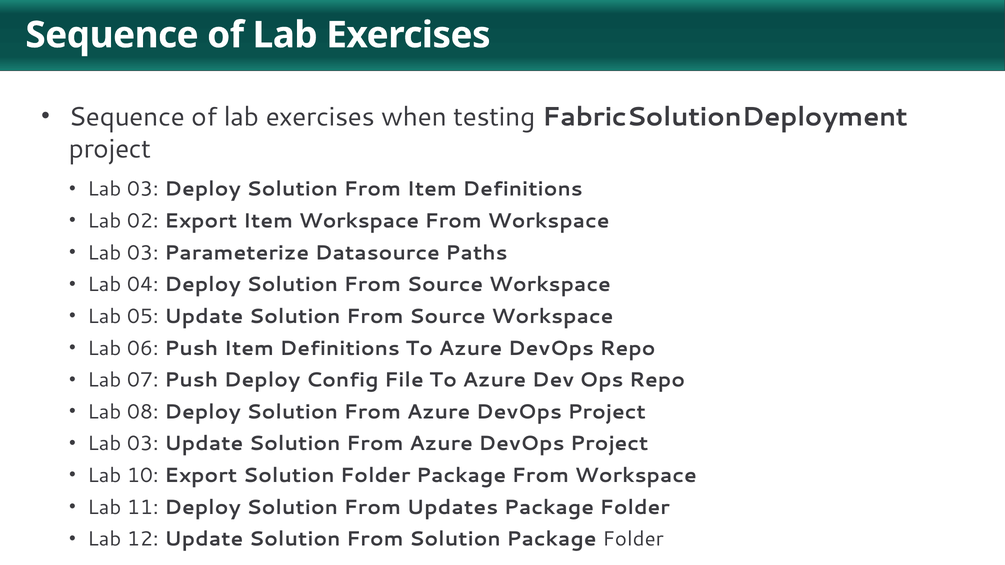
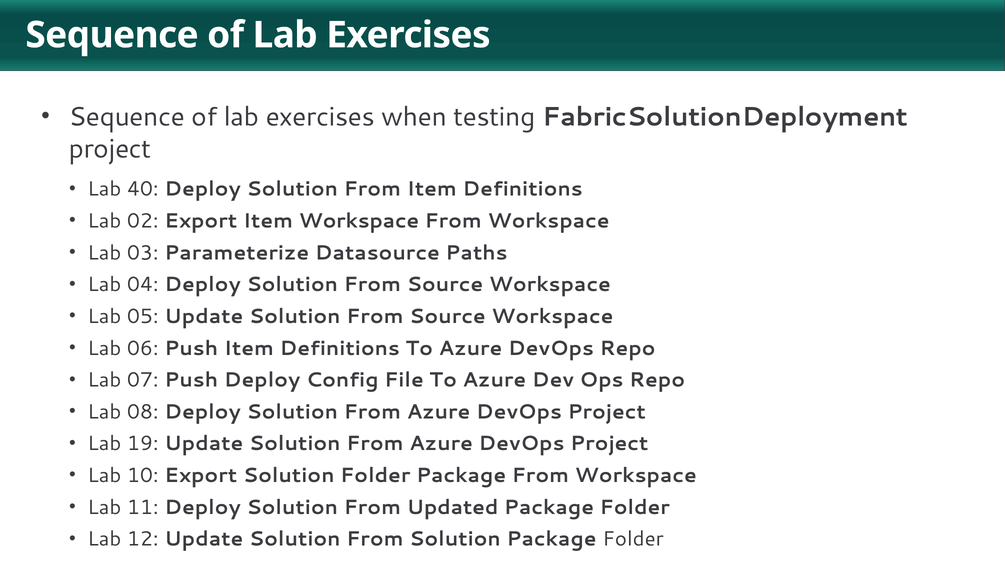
03: 03 -> 40 (143, 189)
03: 03 -> 19 (143, 444)
Updates: Updates -> Updated (452, 508)
